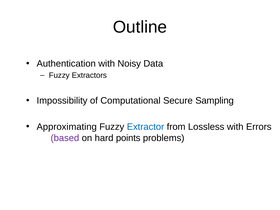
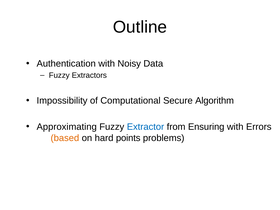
Sampling: Sampling -> Algorithm (215, 101)
Lossless: Lossless -> Ensuring (206, 127)
based colour: purple -> orange (65, 138)
